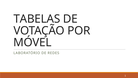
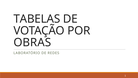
MÓVEL: MÓVEL -> OBRAS (32, 42)
